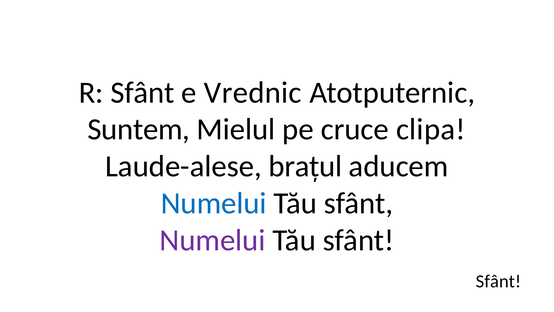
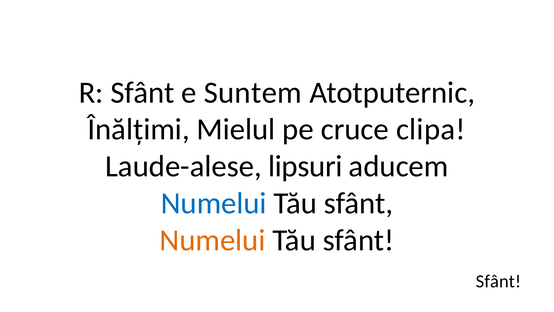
Vrednic: Vrednic -> Suntem (253, 92)
Suntem: Suntem -> Înălțimi (139, 129)
brațul: brațul -> lipsuri (305, 166)
Numelui colour: purple -> orange (213, 240)
